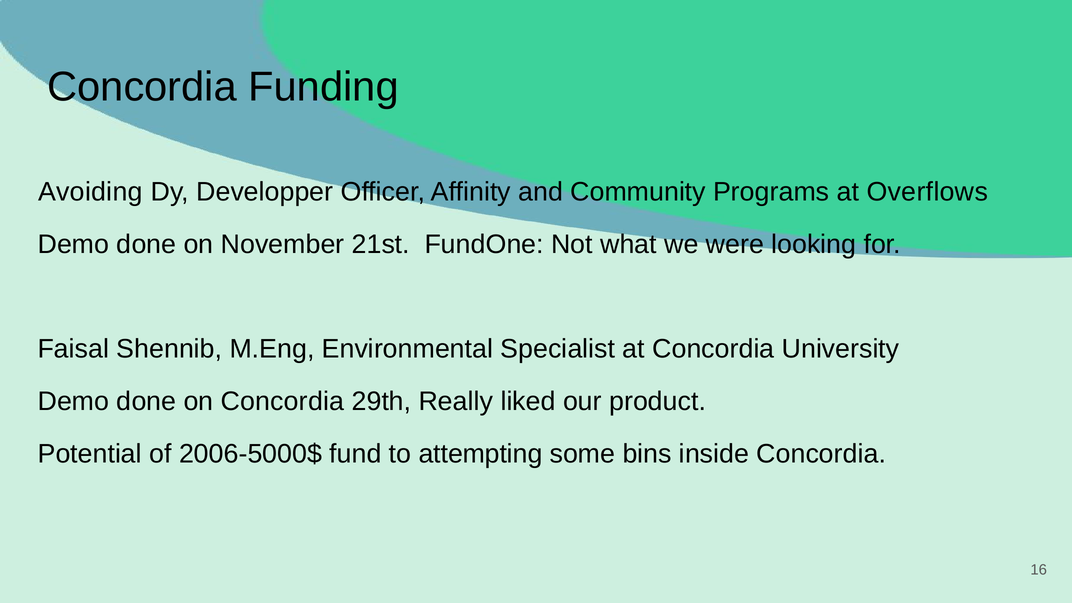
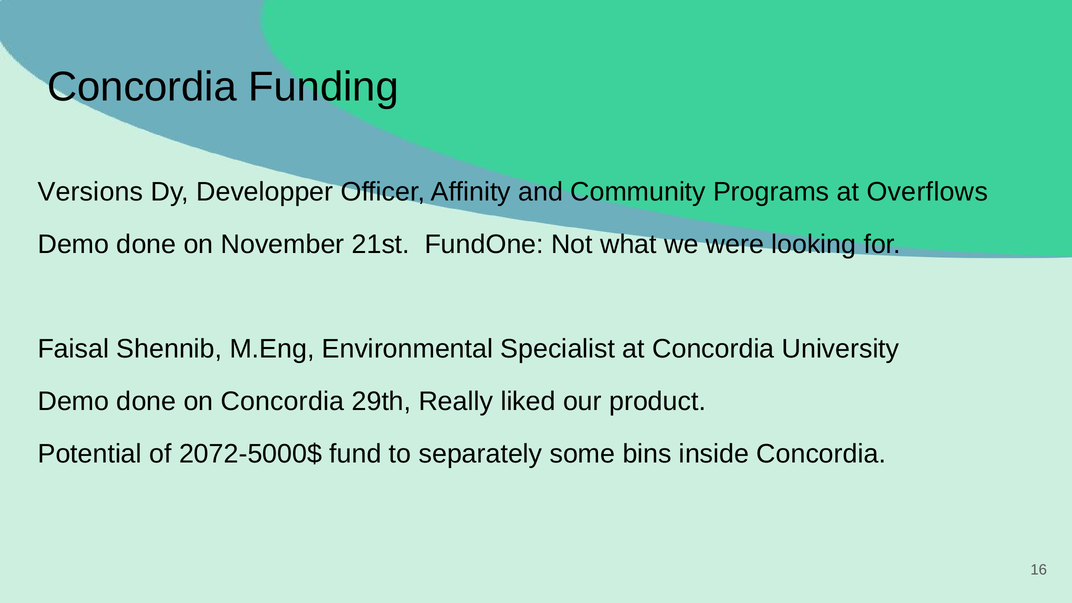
Avoiding: Avoiding -> Versions (90, 192)
2006-5000$: 2006-5000$ -> 2072-5000$ (251, 454)
attempting: attempting -> separately (481, 454)
